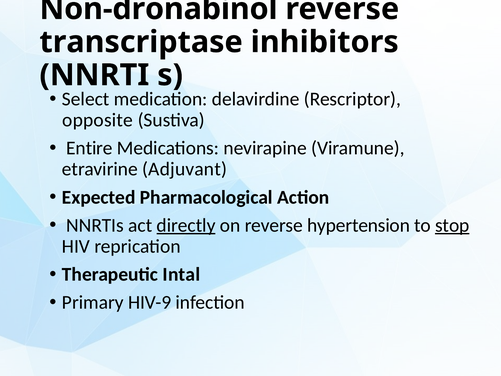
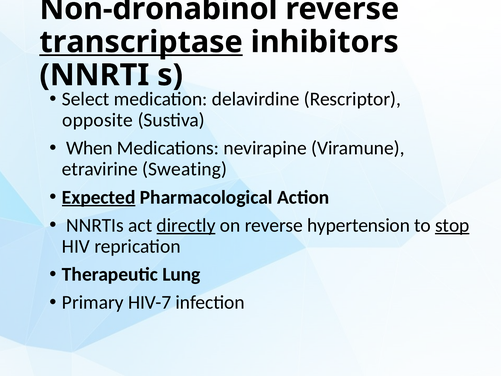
transcriptase underline: none -> present (141, 42)
Entire: Entire -> When (89, 148)
Adjuvant: Adjuvant -> Sweating (185, 169)
Expected underline: none -> present (99, 197)
Intal: Intal -> Lung (182, 274)
HIV-9: HIV-9 -> HIV-7 (150, 302)
